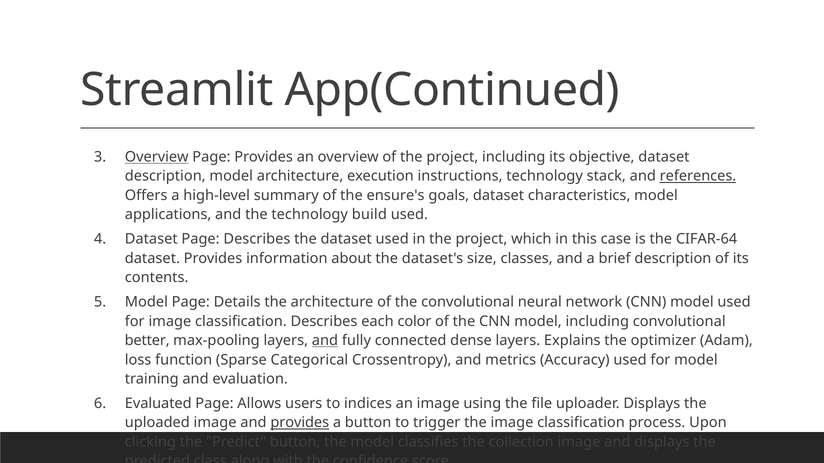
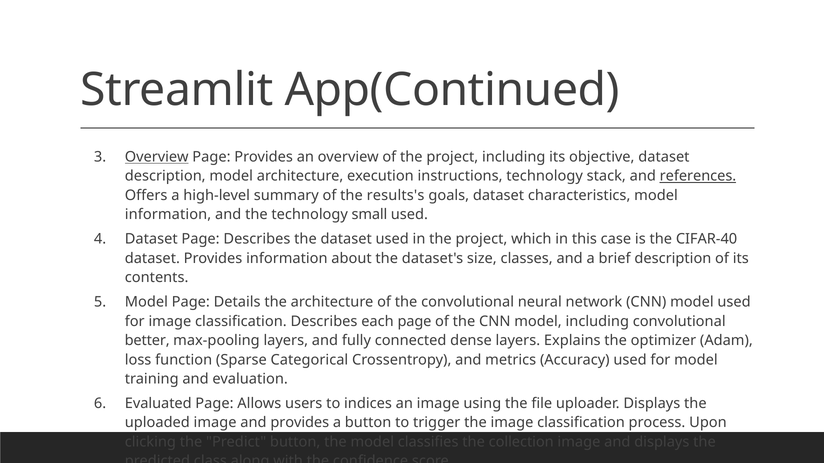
ensure's: ensure's -> results's (396, 196)
applications: applications -> information (168, 215)
build: build -> small (369, 215)
CIFAR-64: CIFAR-64 -> CIFAR-40 (707, 239)
each color: color -> page (415, 322)
and underline: present -> none (325, 341)
provides underline: present -> none (300, 423)
